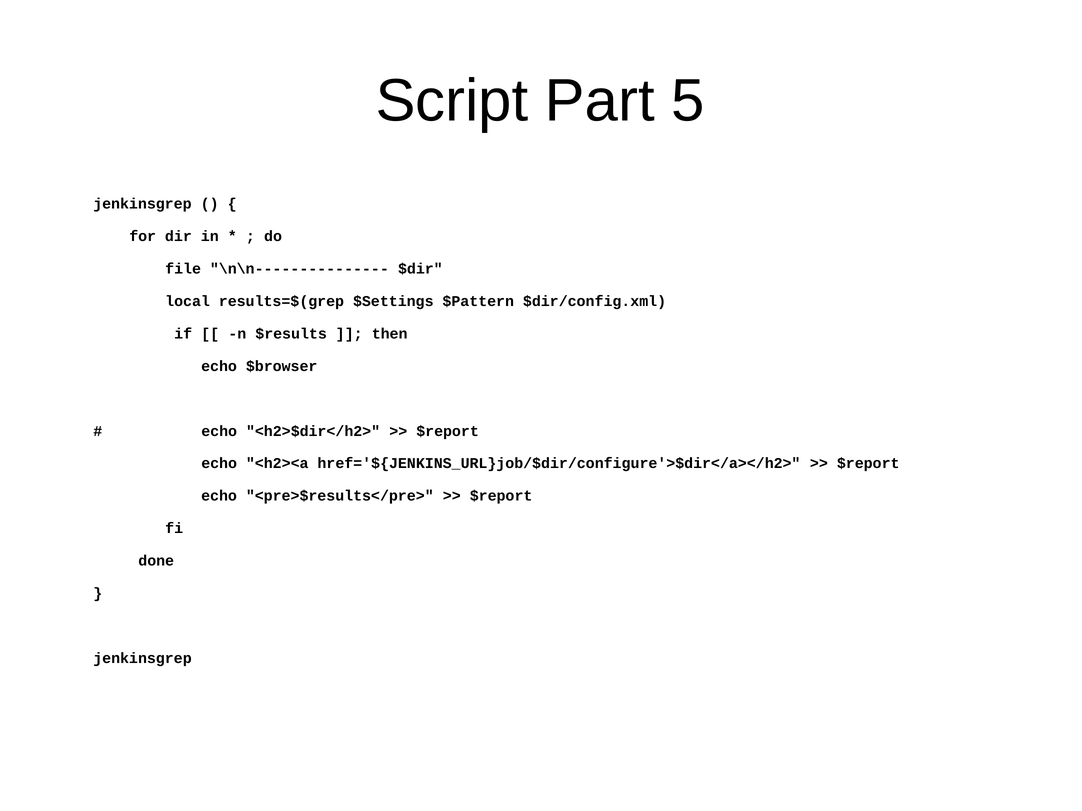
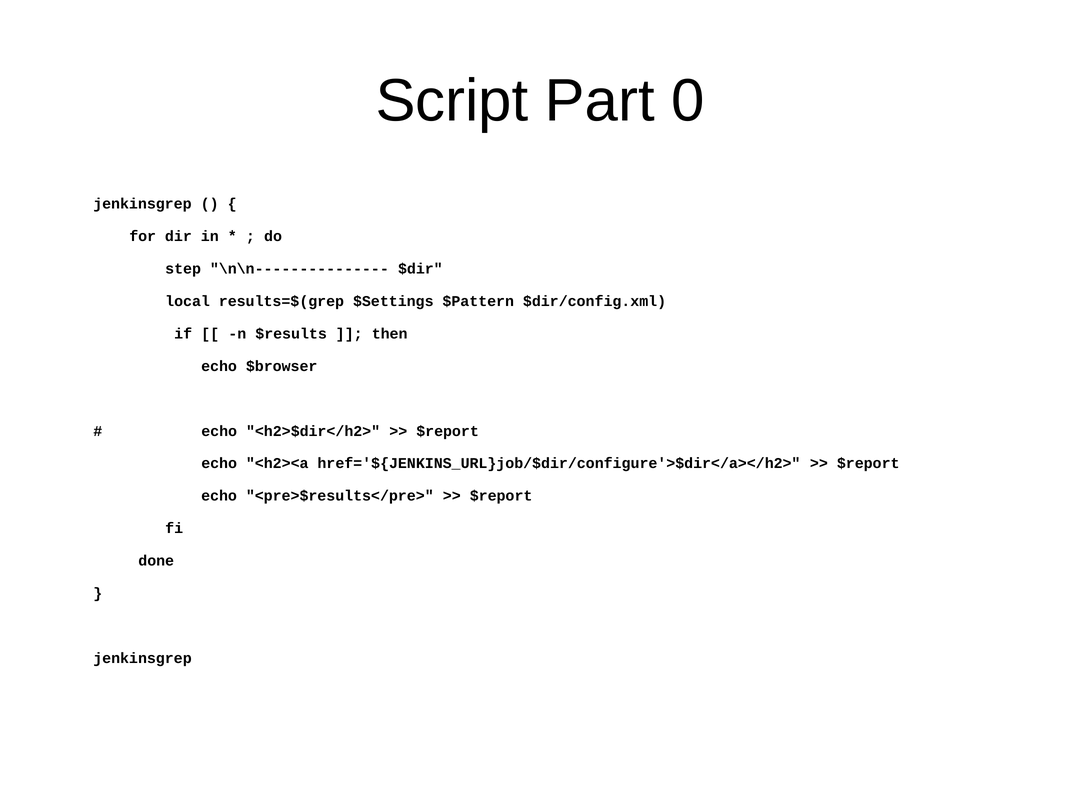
5: 5 -> 0 (688, 101)
file: file -> step (183, 269)
